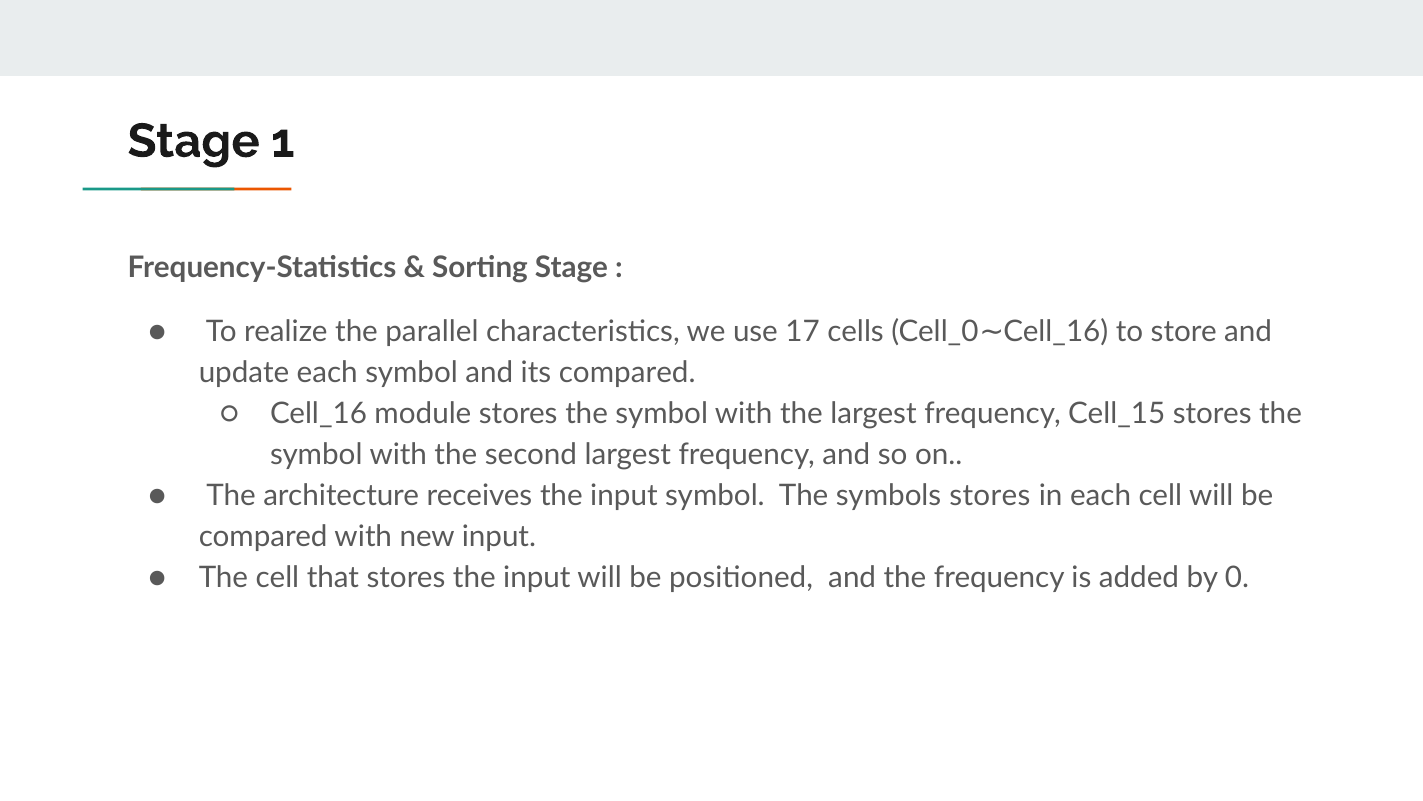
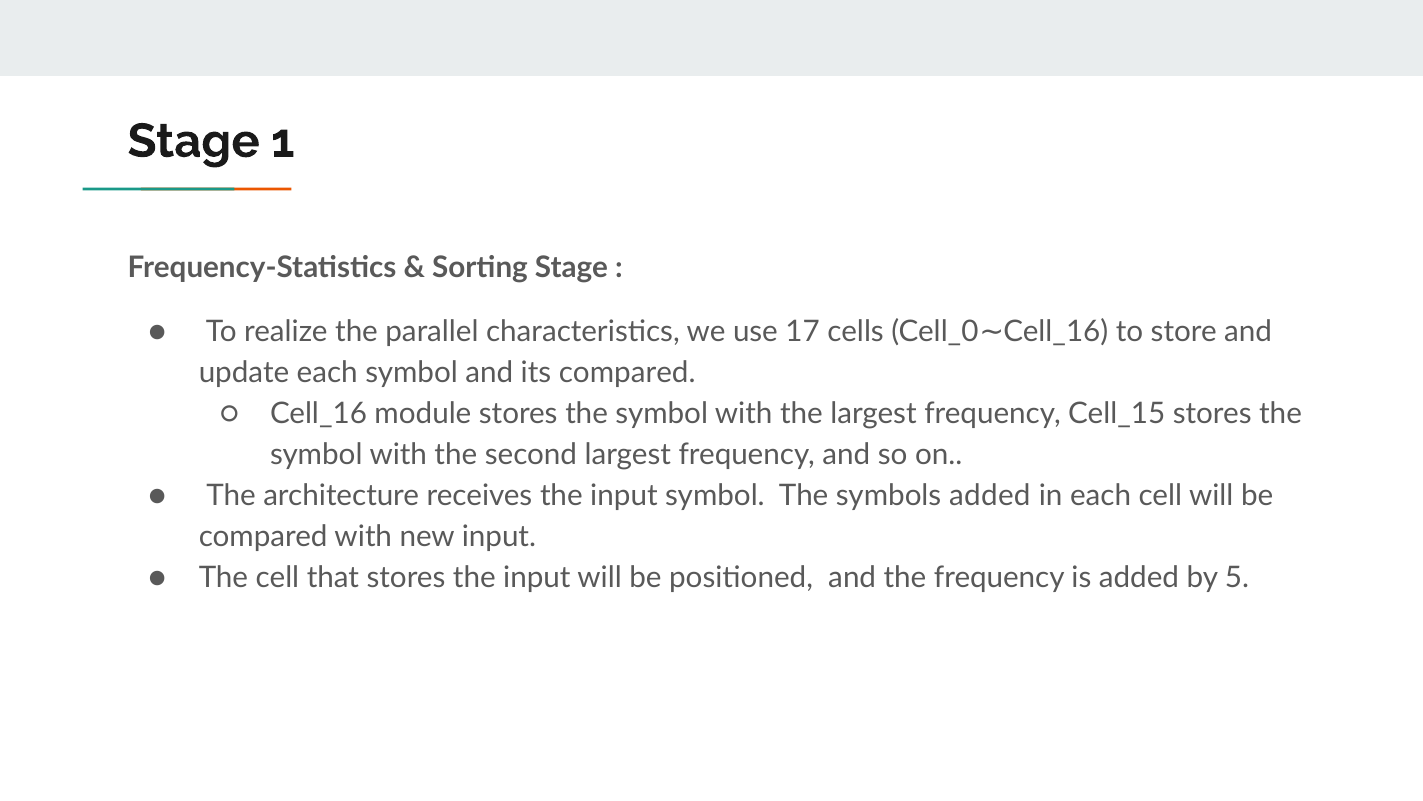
symbols stores: stores -> added (990, 495)
0: 0 -> 5 (1237, 577)
